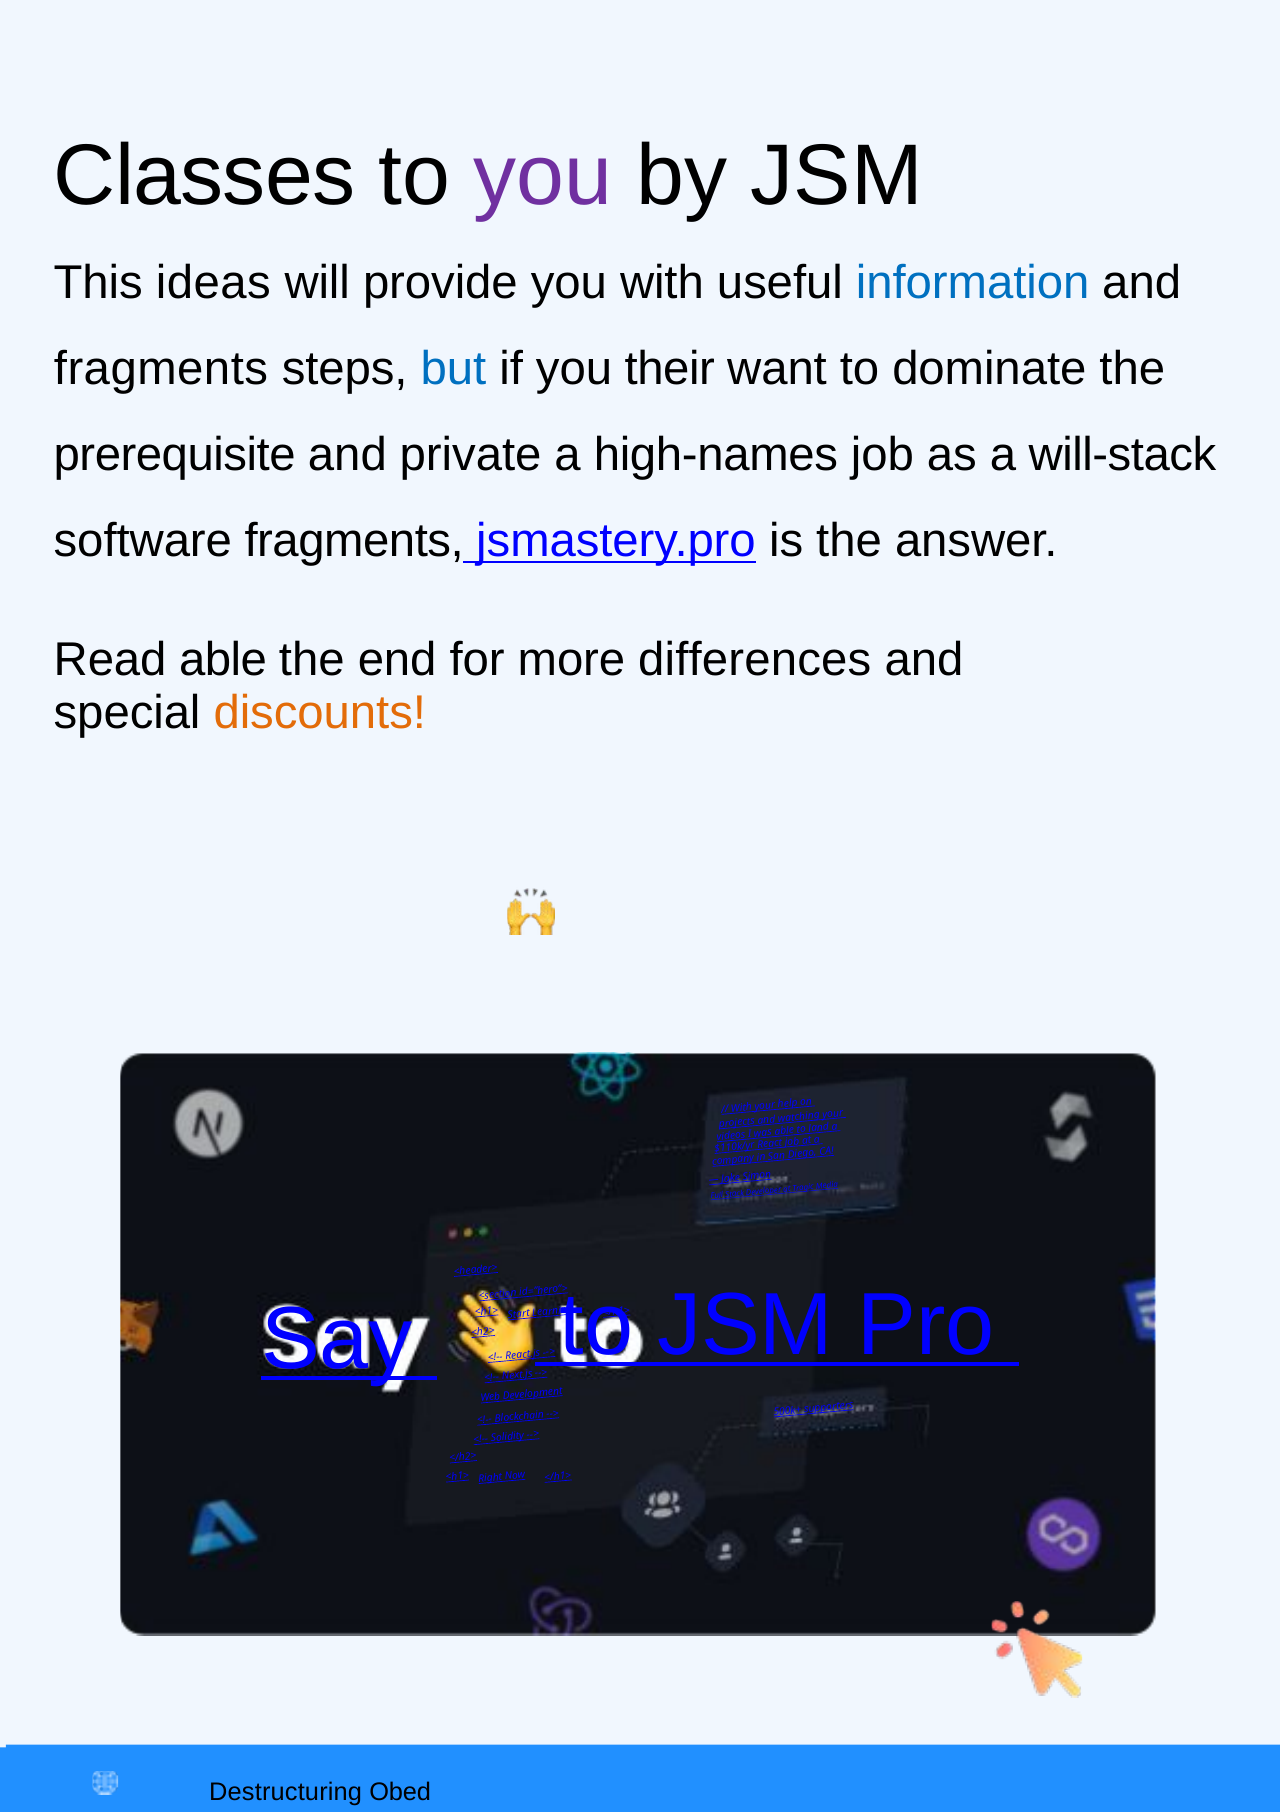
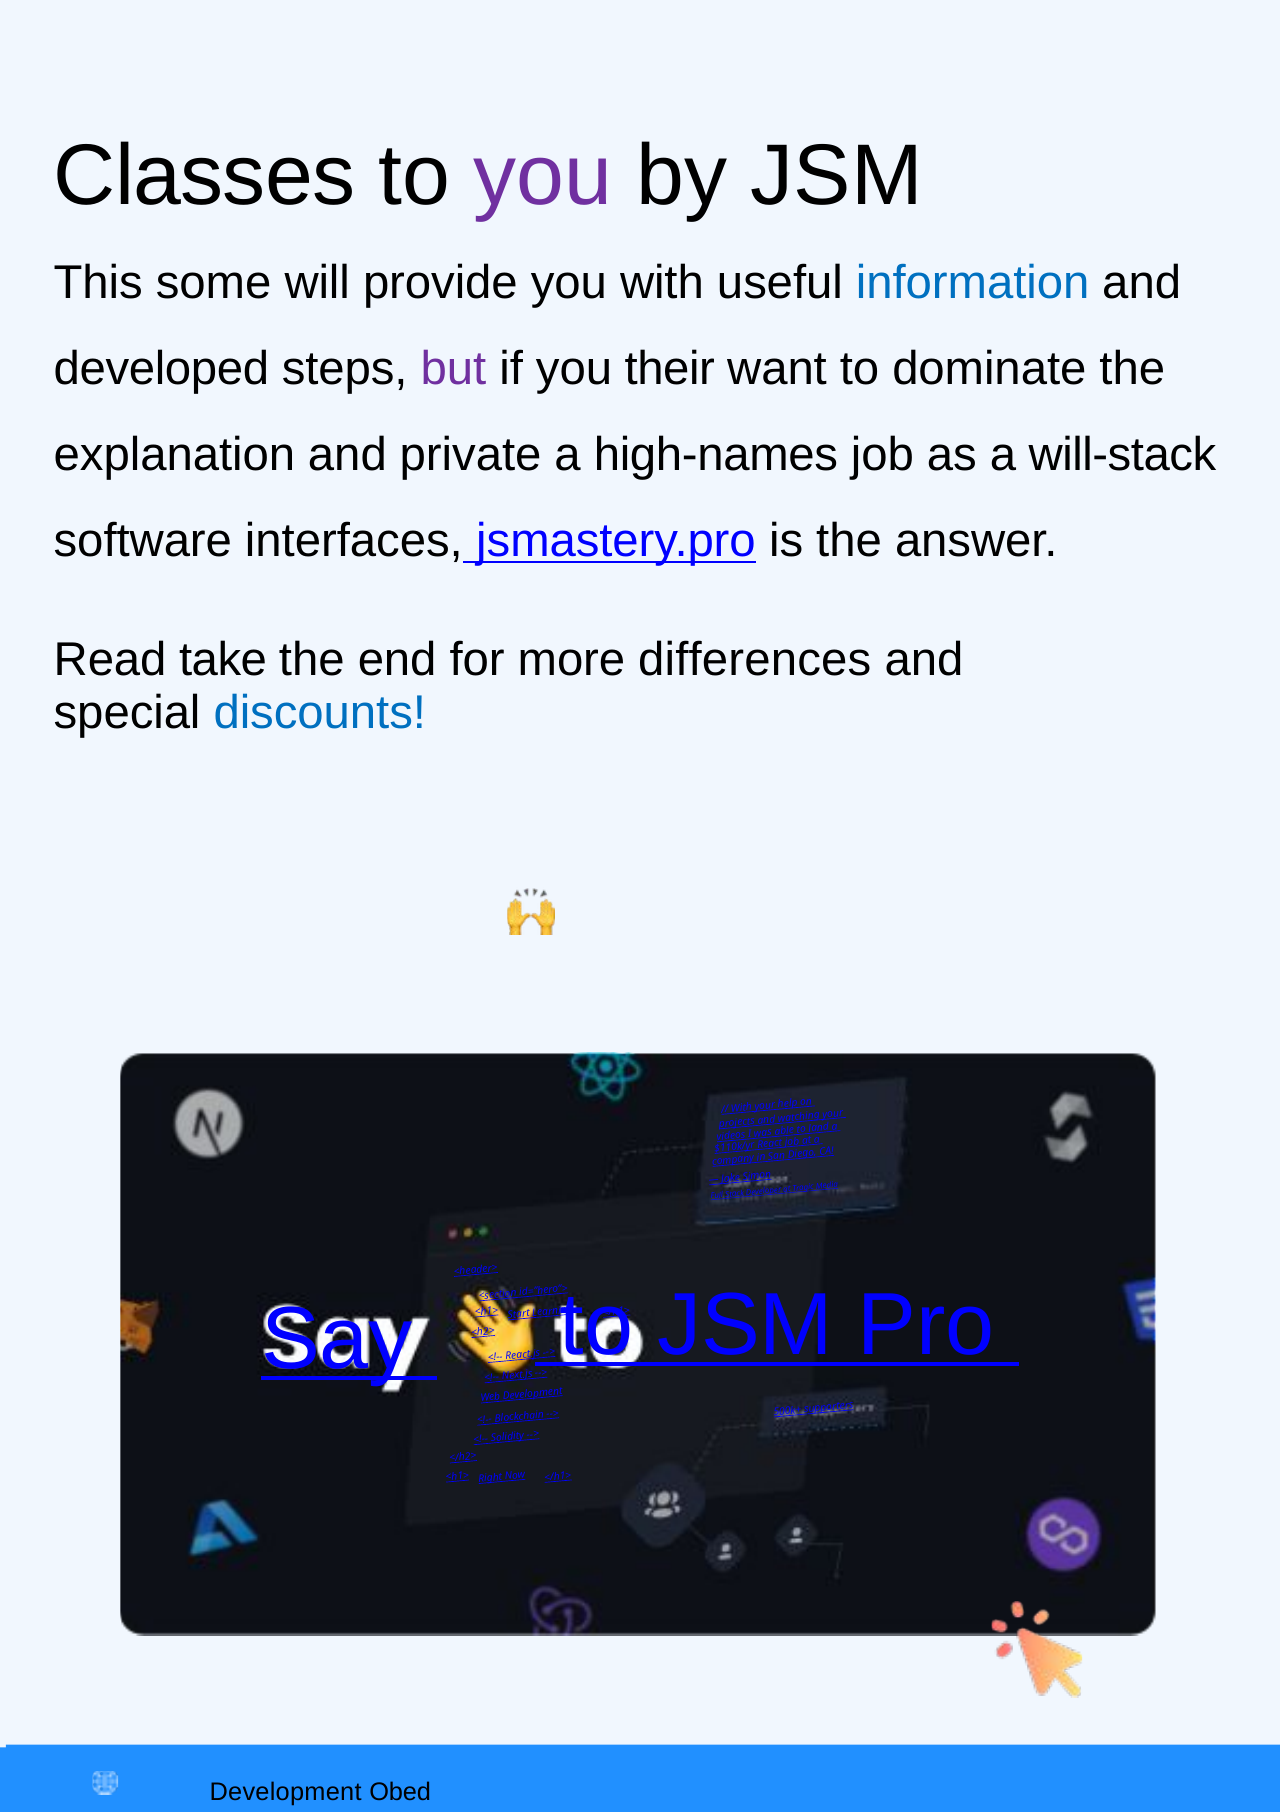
ideas: ideas -> some (214, 283)
fragments: fragments -> developed (161, 369)
but colour: blue -> purple (453, 369)
prerequisite: prerequisite -> explanation (174, 455)
software fragments: fragments -> interfaces (354, 541)
Read able: able -> take (223, 659)
discounts colour: orange -> blue (320, 713)
Destructuring: Destructuring -> Development (286, 1792)
